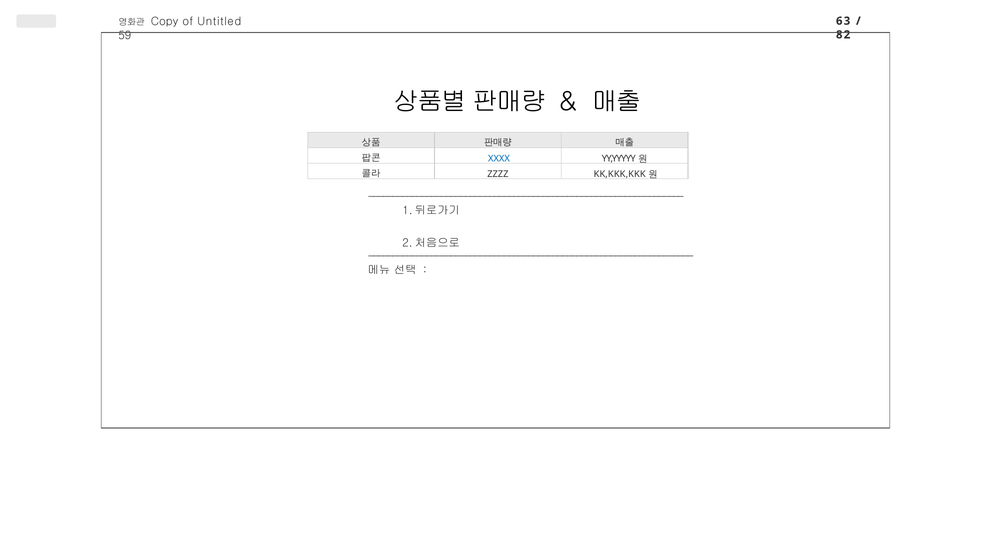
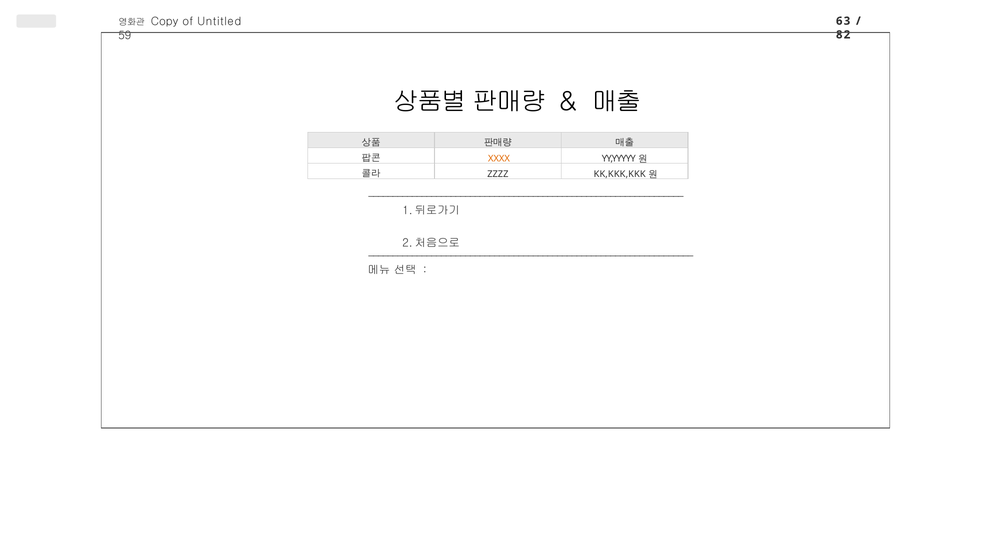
XXXX colour: blue -> orange (499, 159)
